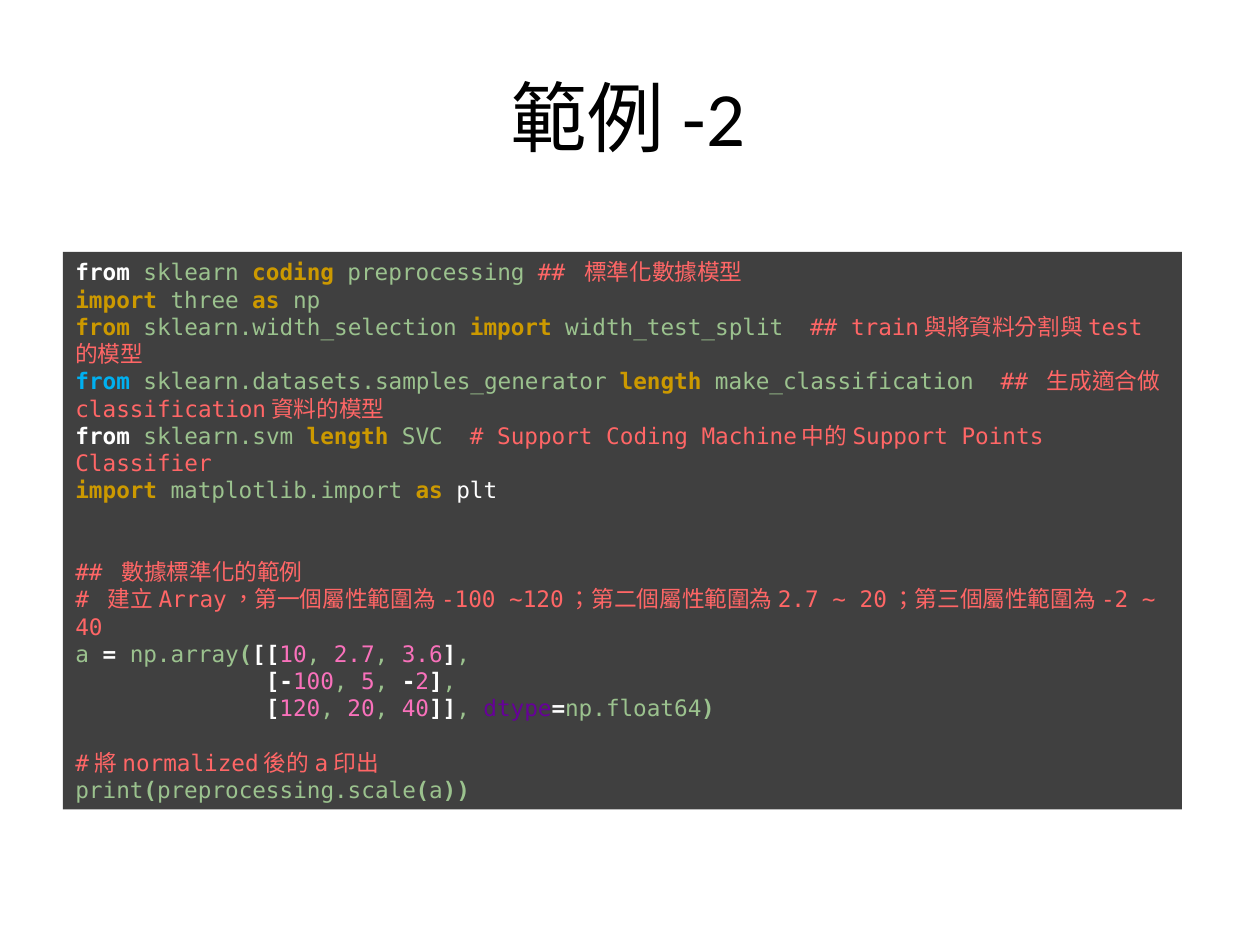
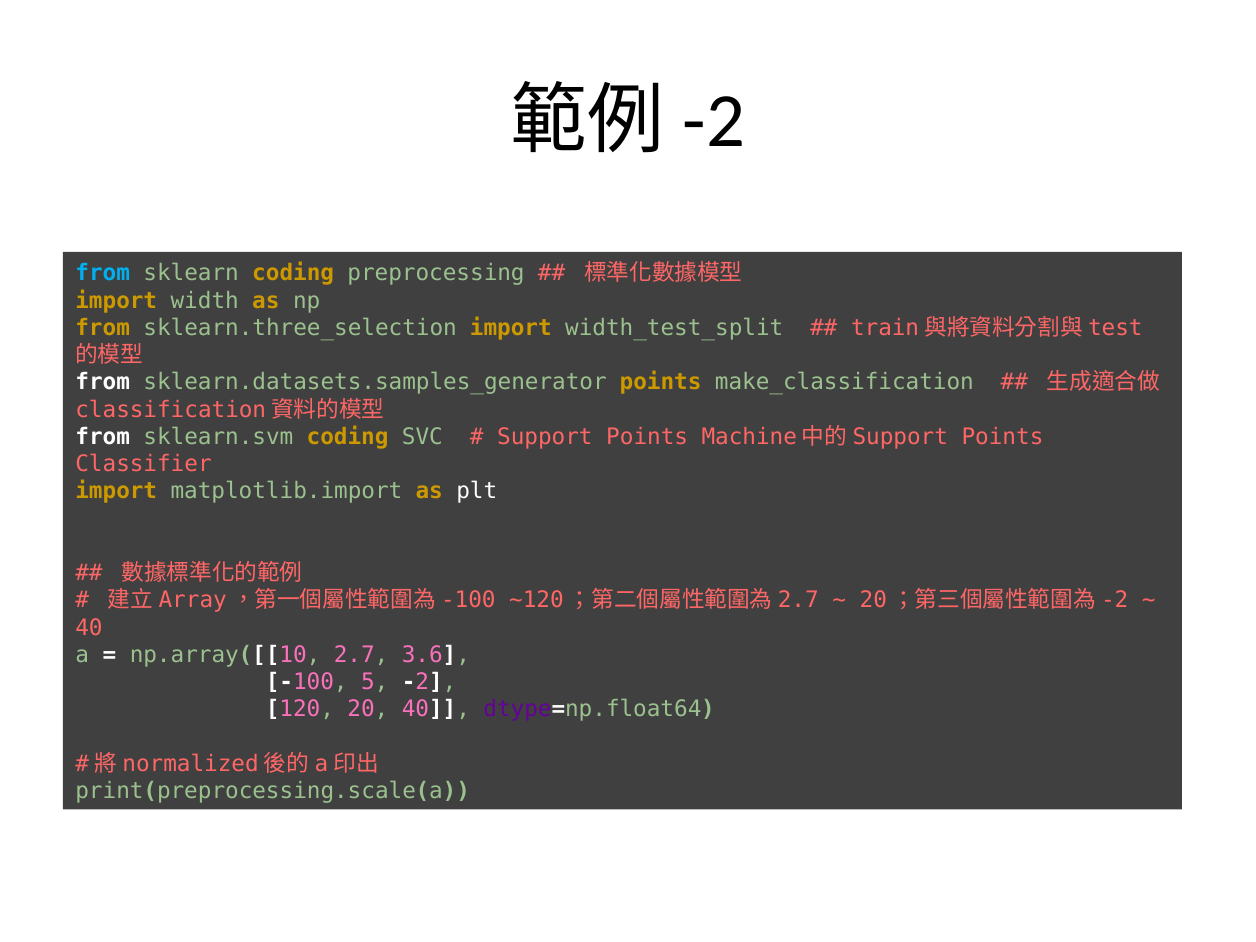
from colour: white -> light blue (103, 273)
three: three -> width (205, 301)
sklearn.width_selection: sklearn.width_selection -> sklearn.three_selection (300, 328)
from colour: light blue -> white (103, 382)
sklearn.datasets.samples_generator length: length -> points (661, 382)
sklearn.svm length: length -> coding (348, 437)
Support Coding: Coding -> Points (647, 437)
